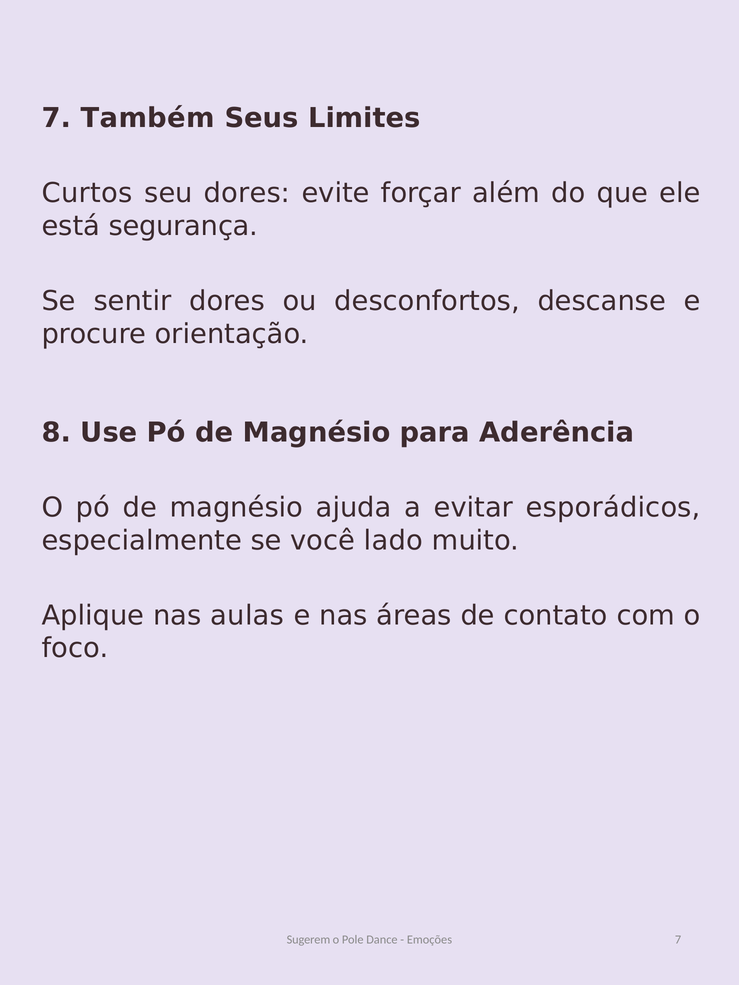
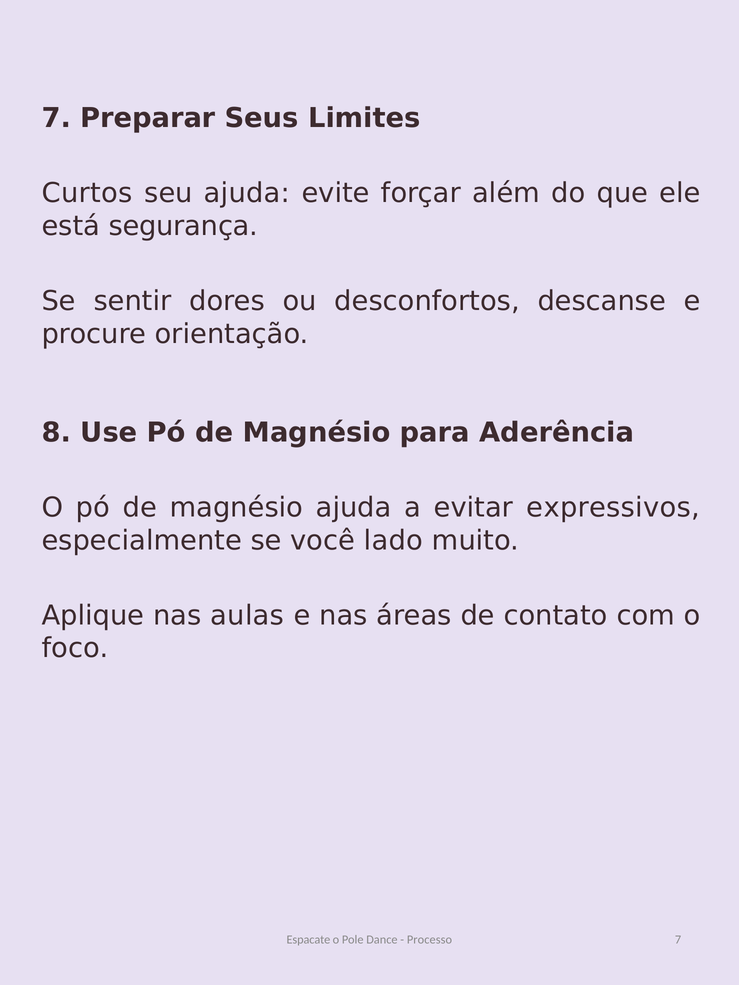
Também: Também -> Preparar (148, 118)
seu dores: dores -> ajuda (247, 193)
esporádicos: esporádicos -> expressivos (613, 508)
Sugerem: Sugerem -> Espacate (308, 940)
Emoções: Emoções -> Processo (429, 940)
